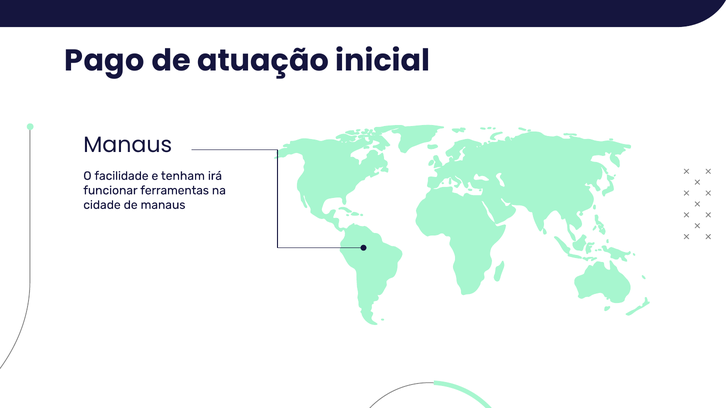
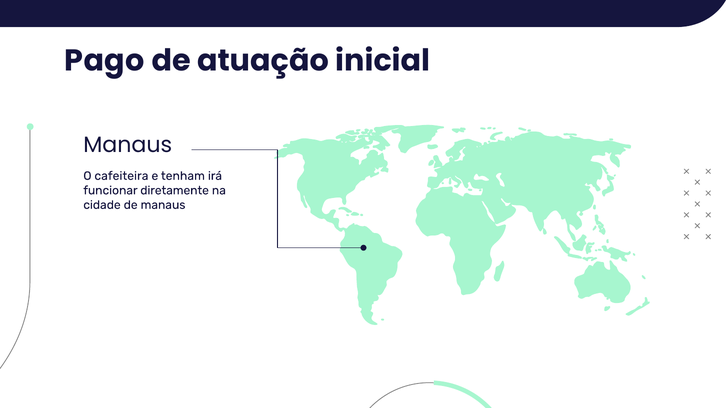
facilidade: facilidade -> cafeiteira (121, 176)
ferramentas: ferramentas -> diretamente (175, 191)
